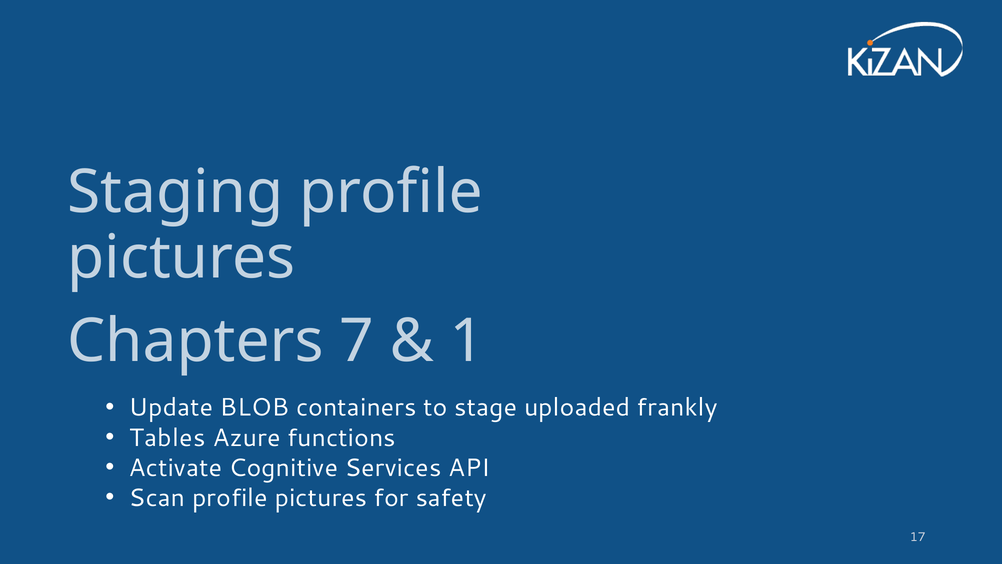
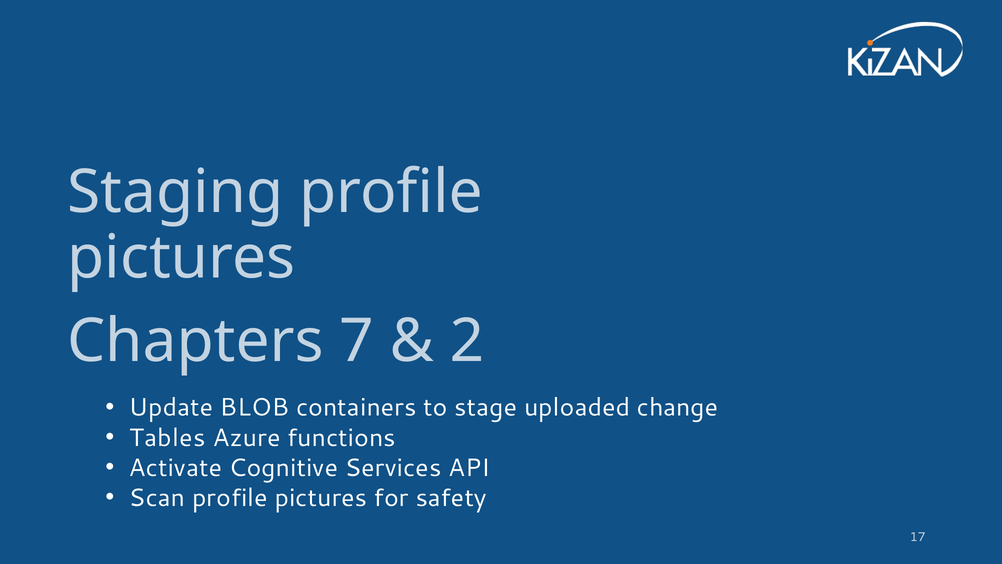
1: 1 -> 2 (467, 341)
frankly: frankly -> change (678, 407)
